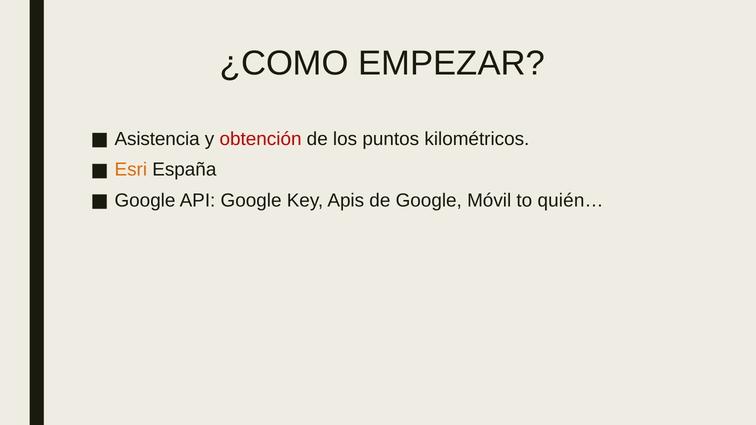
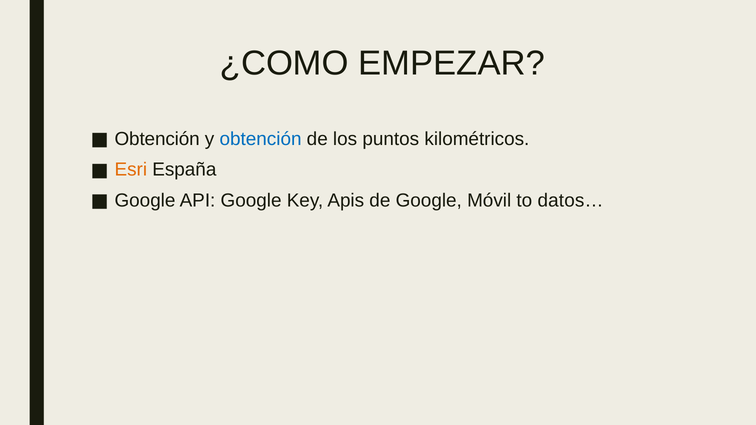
Asistencia: Asistencia -> Obtención (157, 139)
obtención colour: red -> blue (261, 139)
quién…: quién… -> datos… (570, 200)
